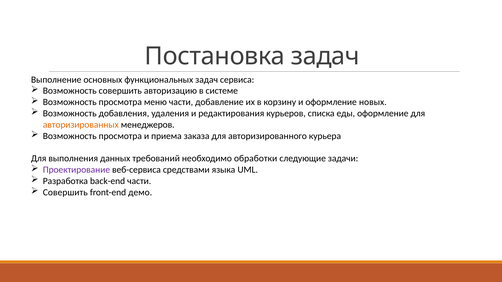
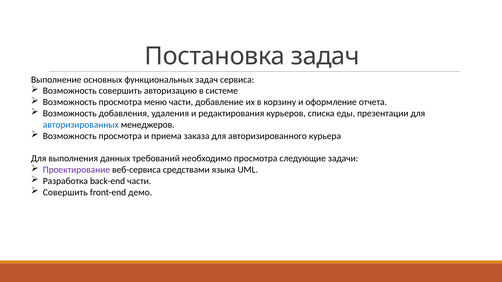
новых: новых -> отчета (373, 102)
еды оформление: оформление -> презентации (383, 114)
авторизированных colour: orange -> blue (81, 125)
необходимо обработки: обработки -> просмотра (256, 159)
